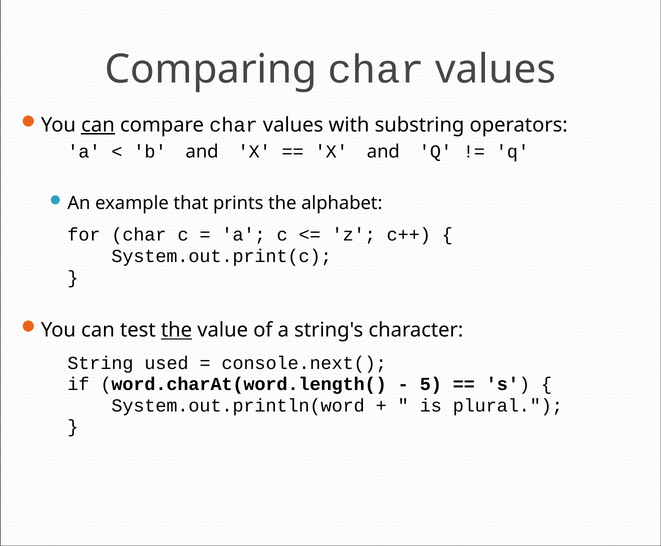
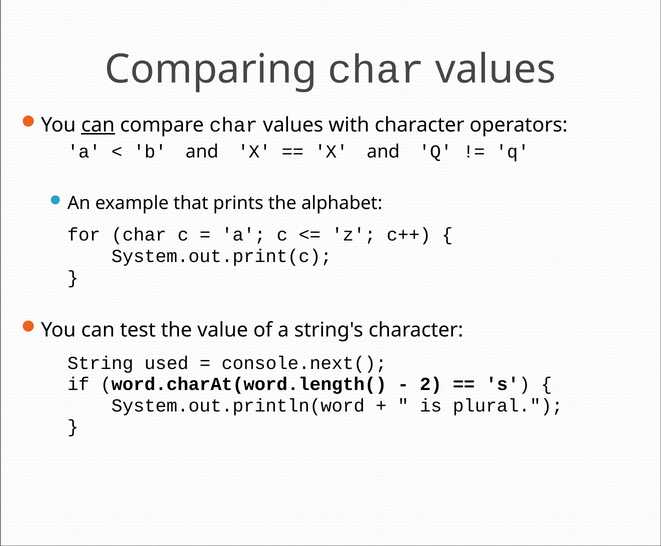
with substring: substring -> character (420, 125)
the underline: present -> none (177, 330)
5: 5 -> 2 (431, 384)
